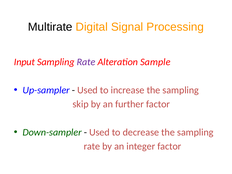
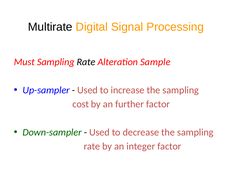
Input: Input -> Must (24, 62)
Rate colour: purple -> black (86, 62)
skip: skip -> cost (81, 104)
